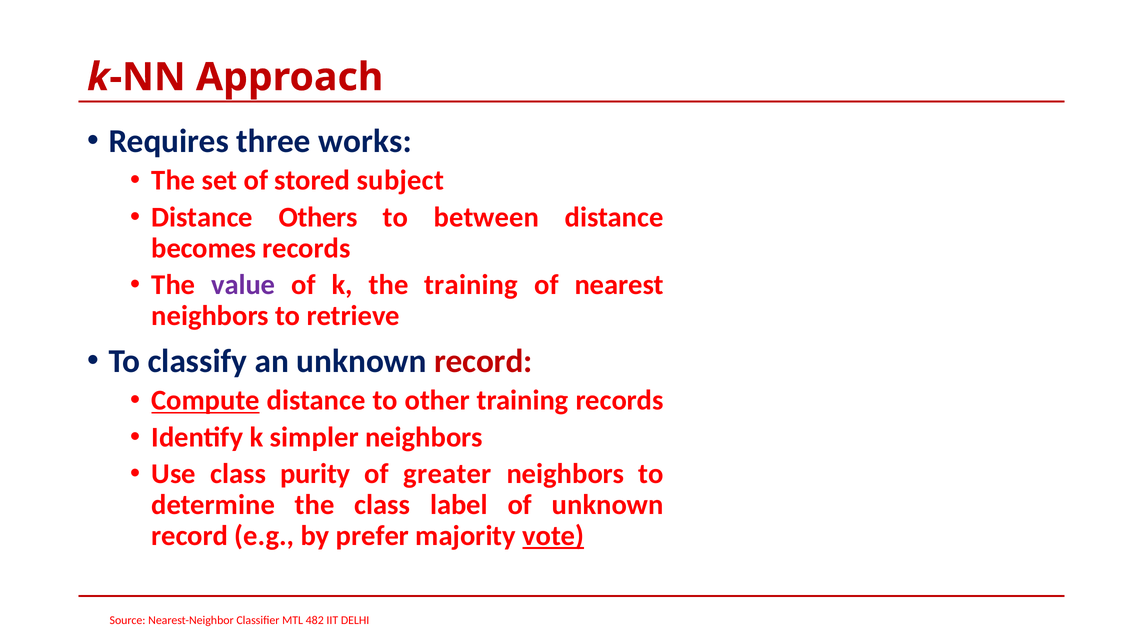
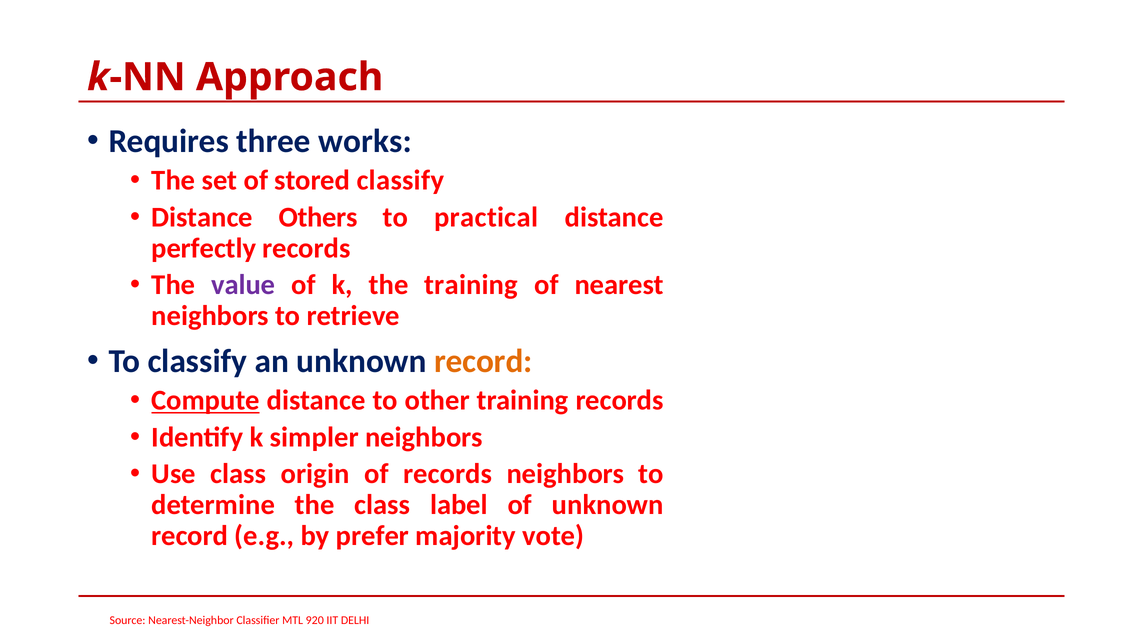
stored subject: subject -> classify (400, 181)
between: between -> practical (486, 217)
becomes: becomes -> perfectly (204, 248)
record colour: red -> orange (483, 361)
purity: purity -> origin (315, 474)
of greater: greater -> records (448, 474)
vote underline: present -> none (553, 536)
482: 482 -> 920 (315, 620)
